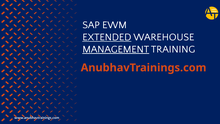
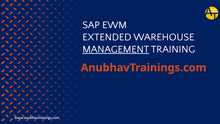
EXTENDED underline: present -> none (107, 37)
